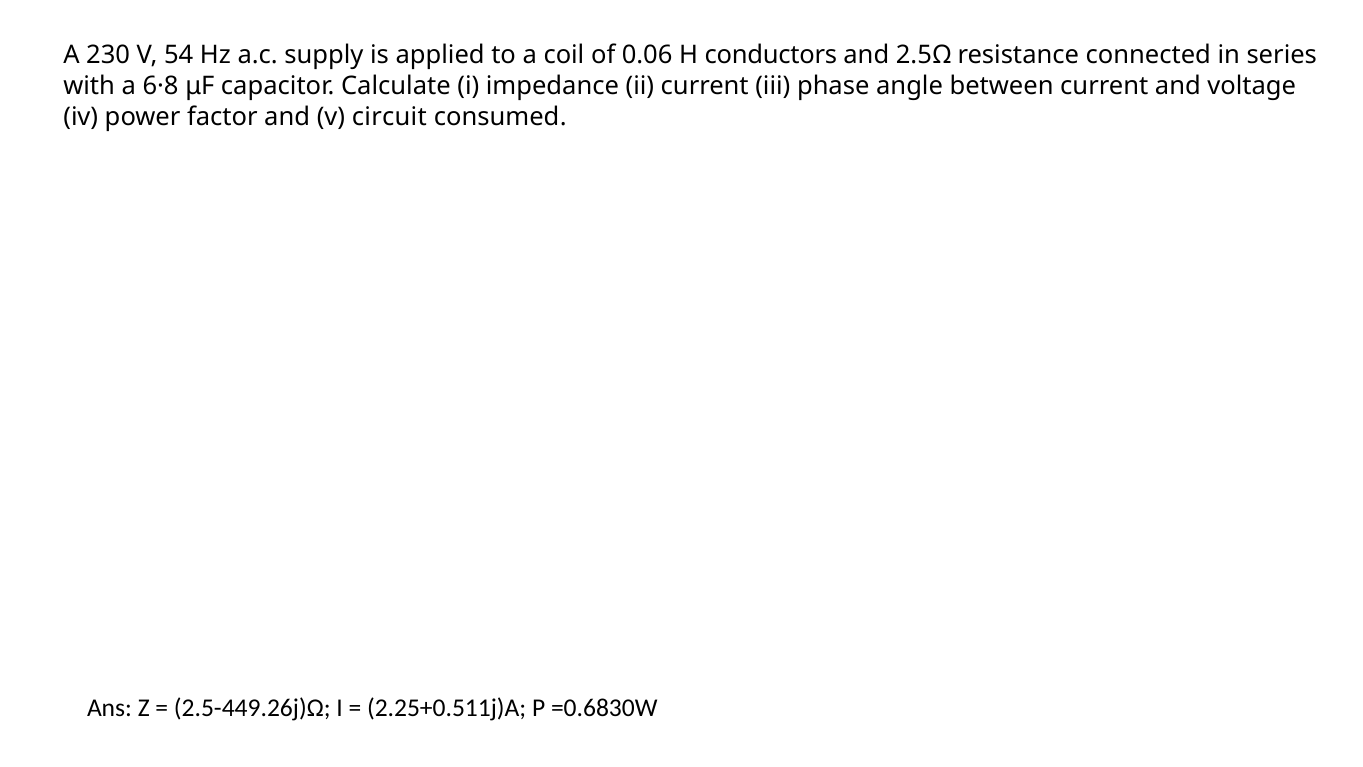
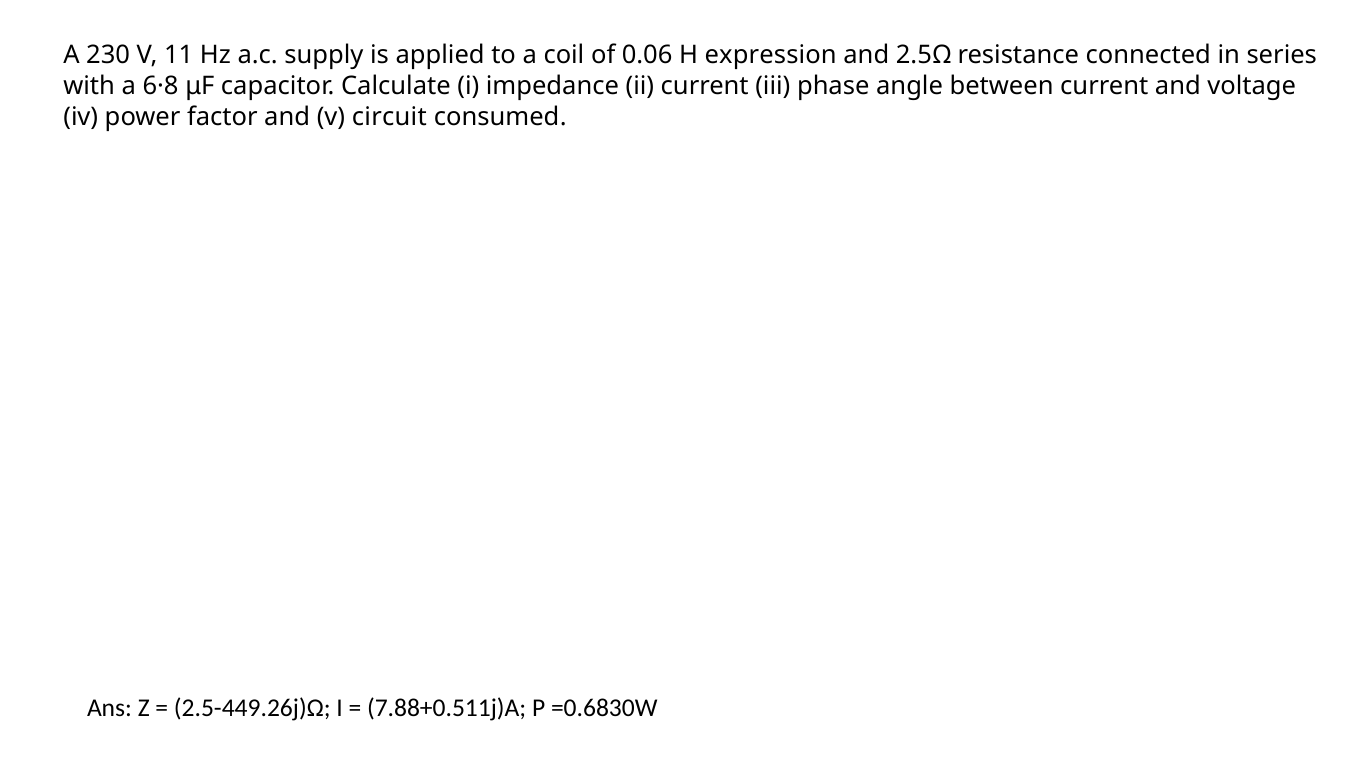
54: 54 -> 11 (179, 56)
conductors: conductors -> expression (771, 56)
2.25+0.511j)A: 2.25+0.511j)A -> 7.88+0.511j)A (447, 708)
